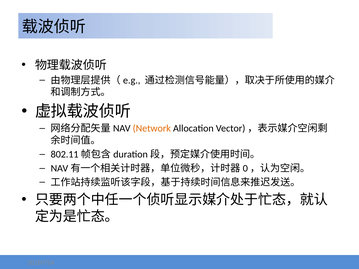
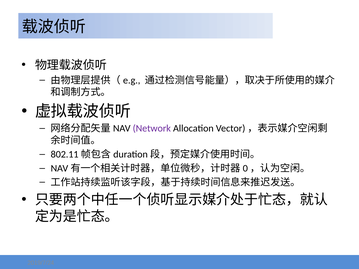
Network colour: orange -> purple (152, 129)
